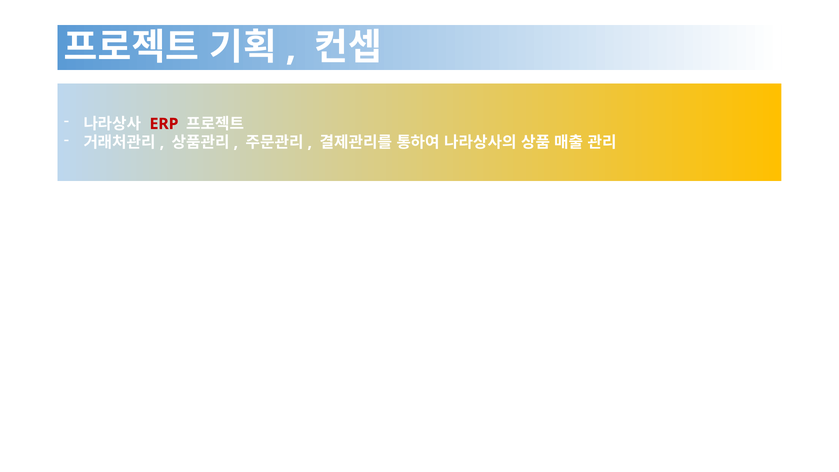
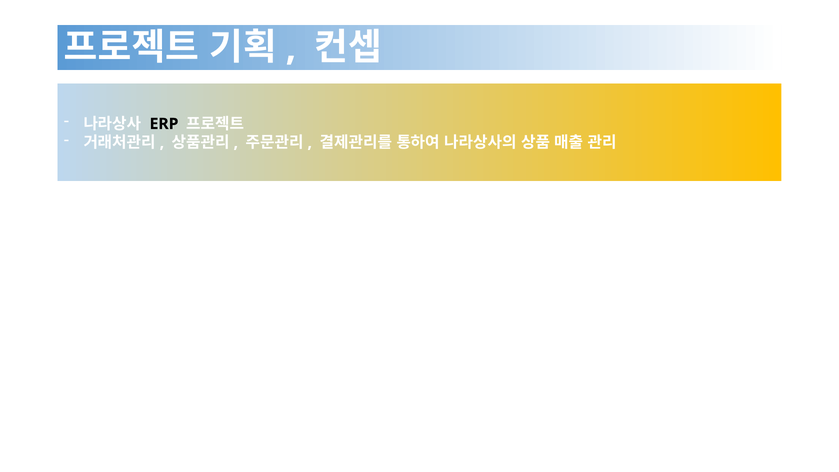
ERP colour: red -> black (164, 124)
